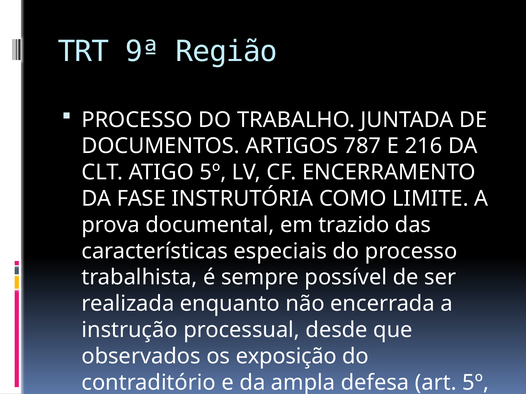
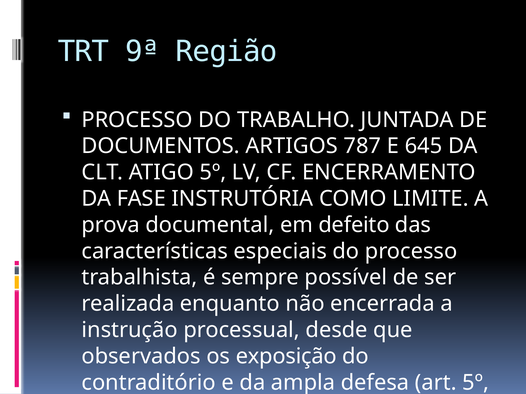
216: 216 -> 645 (424, 146)
trazido: trazido -> defeito (354, 225)
